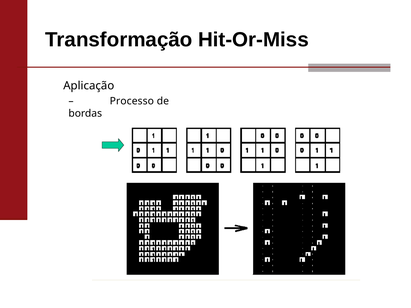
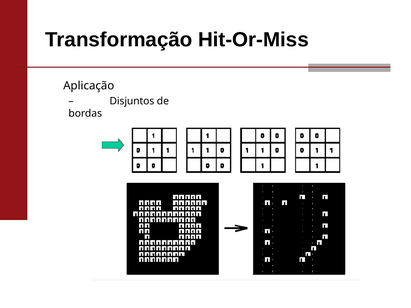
Processo: Processo -> Disjuntos (132, 101)
